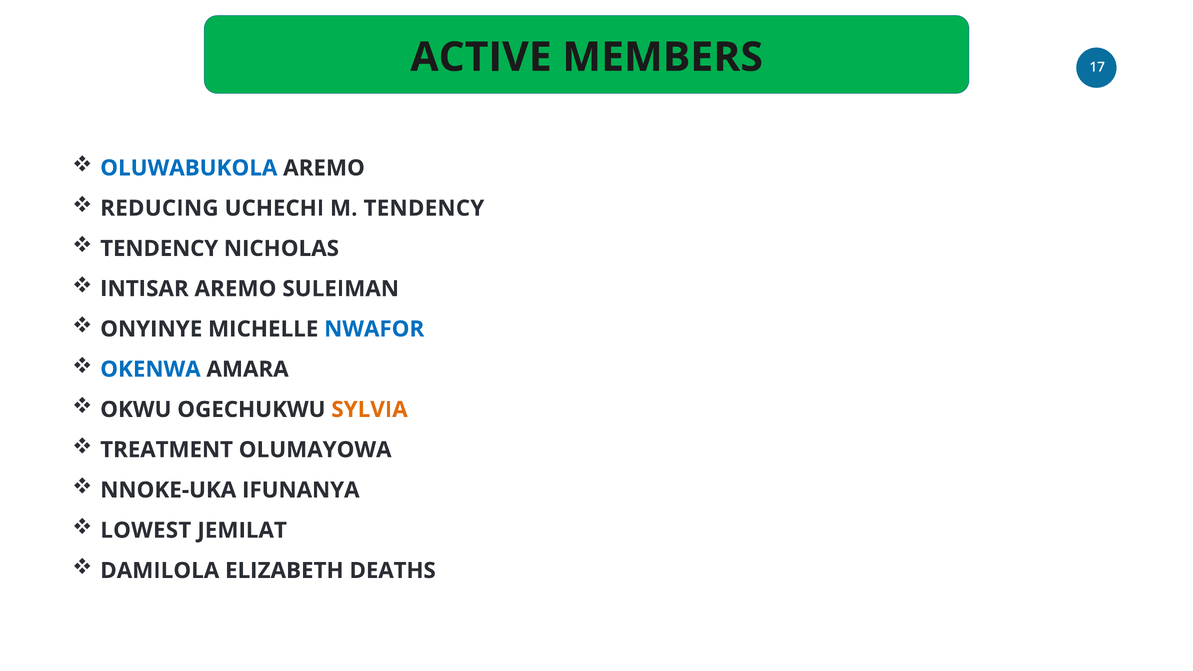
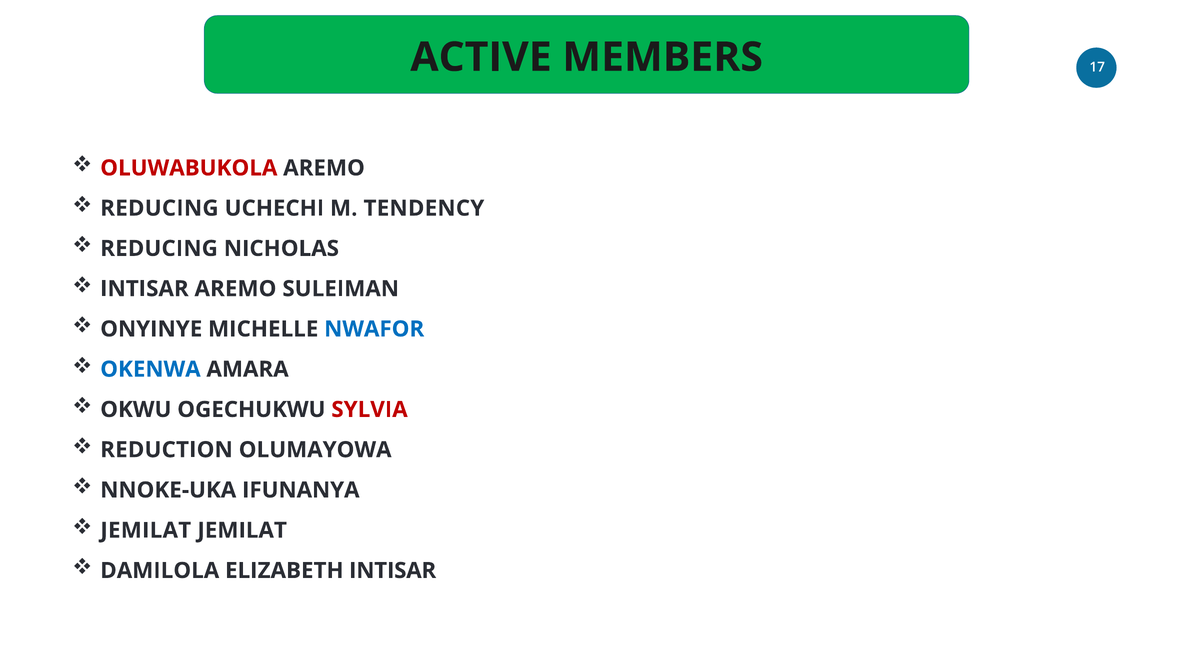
OLUWABUKOLA colour: blue -> red (189, 168)
TENDENCY: TENDENCY -> REDUCING (159, 249)
SYLVIA colour: orange -> red (370, 410)
TREATMENT: TREATMENT -> REDUCTION (167, 450)
LOWEST: LOWEST -> JEMILAT (146, 531)
ELIZABETH DEATHS: DEATHS -> INTISAR (393, 571)
